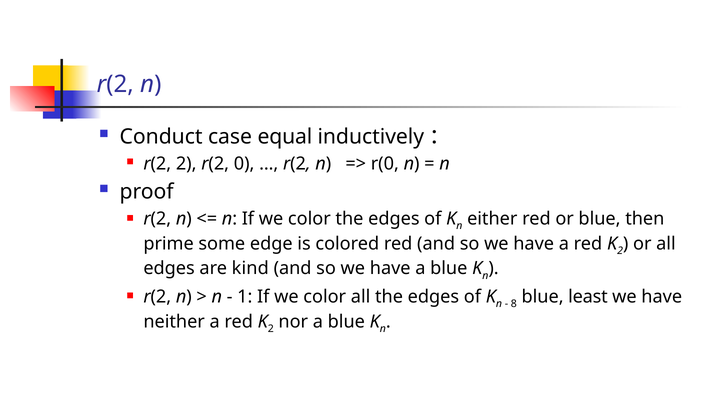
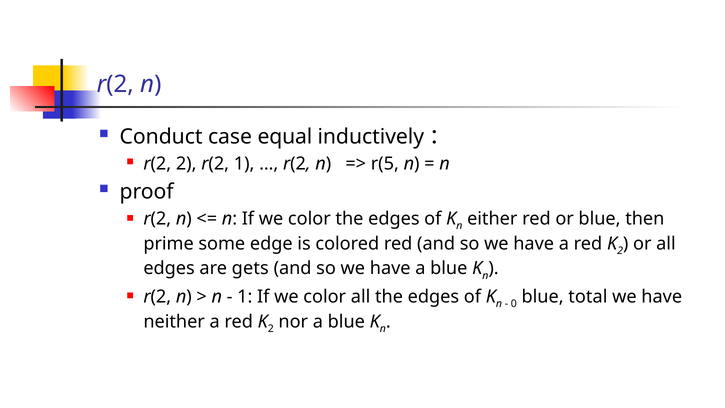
r(2 0: 0 -> 1 (244, 164)
r(0: r(0 -> r(5 (385, 164)
kind: kind -> gets (250, 268)
8: 8 -> 0 (514, 304)
least: least -> total (588, 297)
